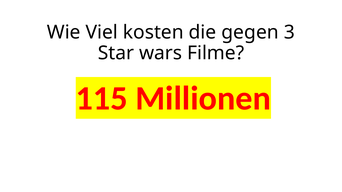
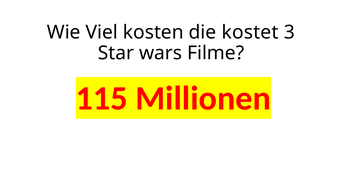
gegen: gegen -> kostet (250, 32)
